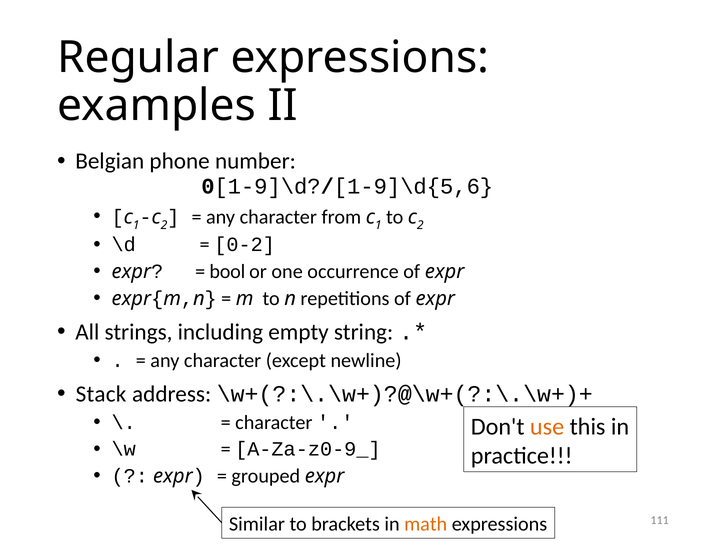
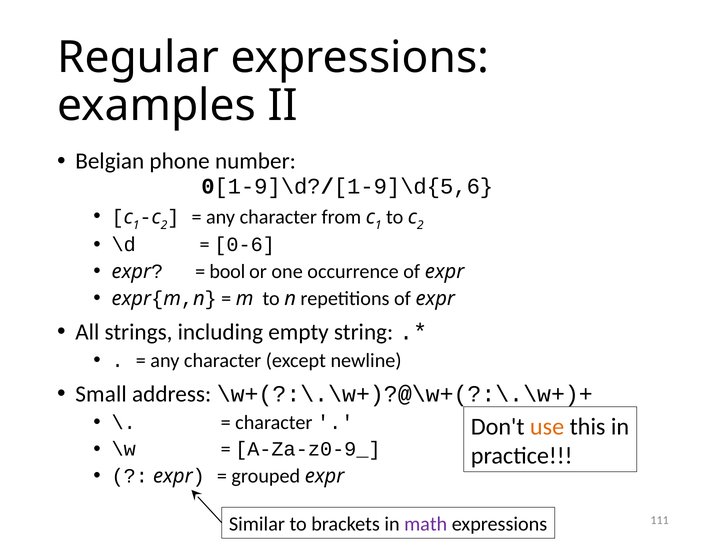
0-2: 0-2 -> 0-6 (245, 244)
Stack: Stack -> Small (101, 394)
math colour: orange -> purple (426, 524)
